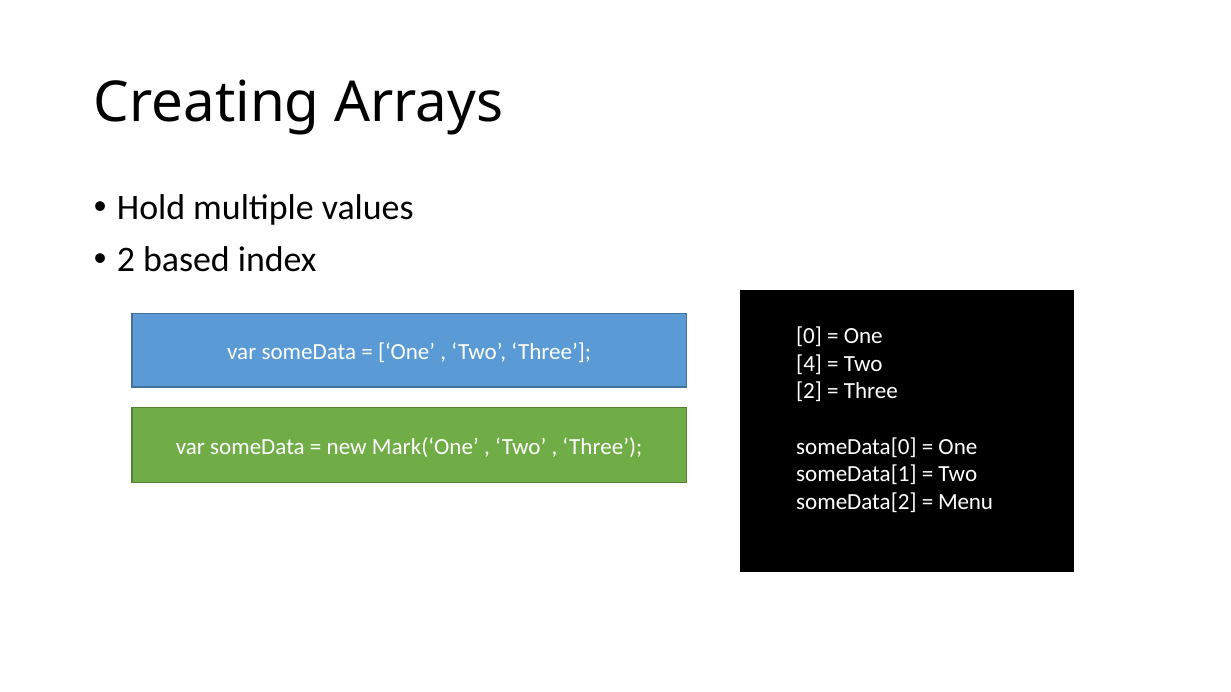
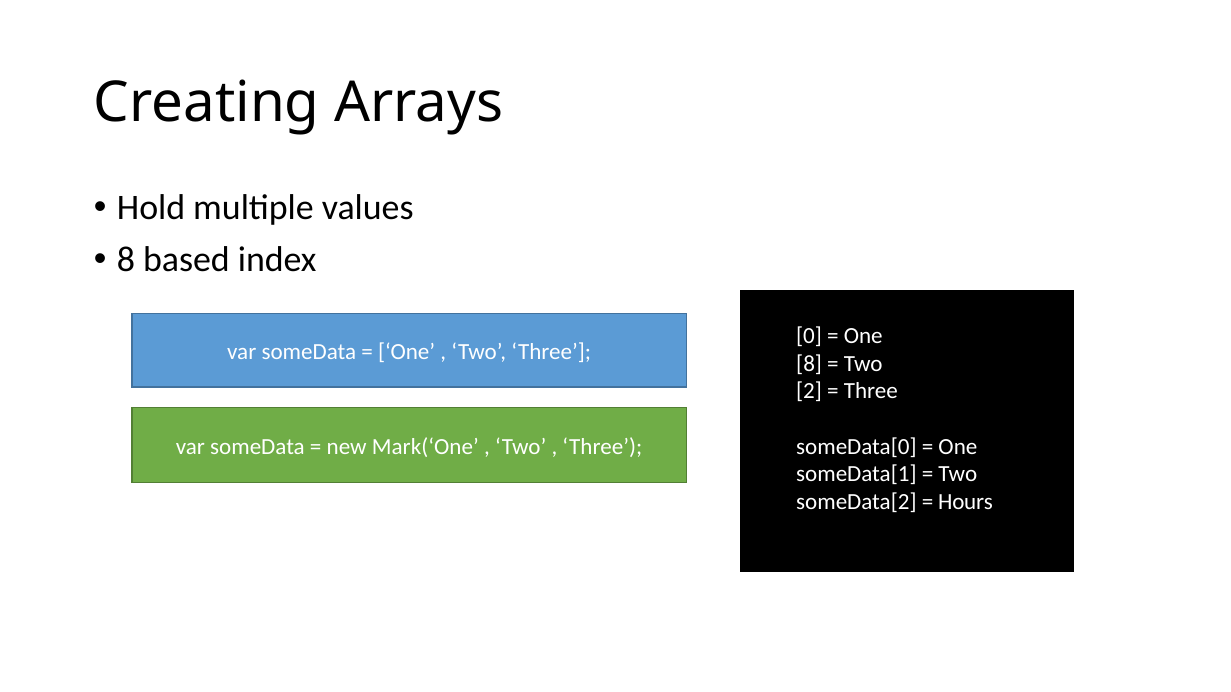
2: 2 -> 8 (126, 260)
4: 4 -> 8 (809, 364)
Menu: Menu -> Hours (966, 502)
